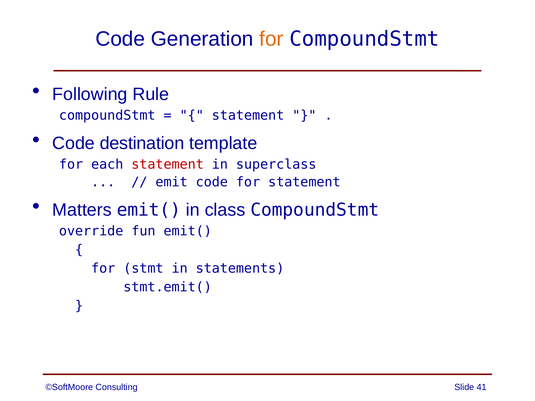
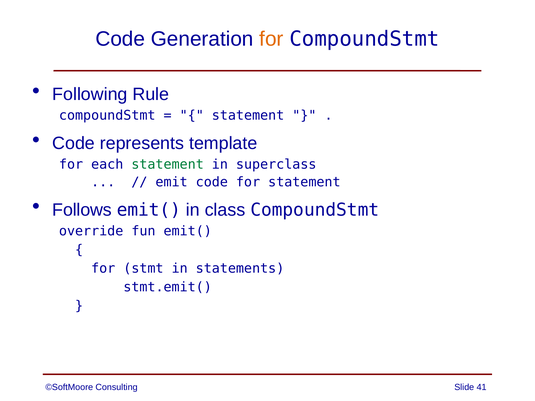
destination: destination -> represents (142, 143)
statement colour: red -> green (168, 165)
Matters: Matters -> Follows (82, 210)
